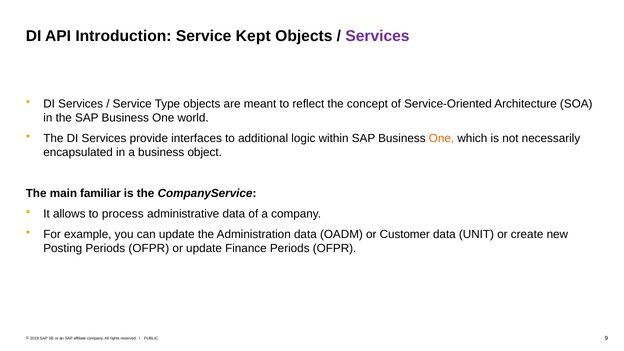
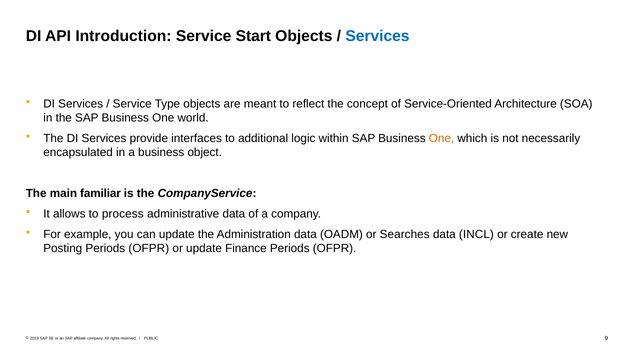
Kept: Kept -> Start (253, 36)
Services colour: purple -> blue (377, 36)
Customer: Customer -> Searches (405, 235)
UNIT: UNIT -> INCL (476, 235)
